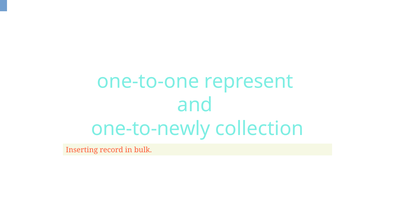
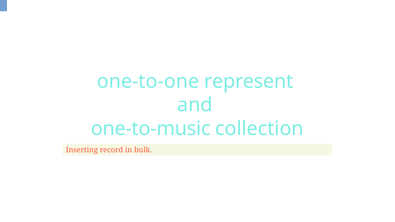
one-to-newly: one-to-newly -> one-to-music (151, 129)
